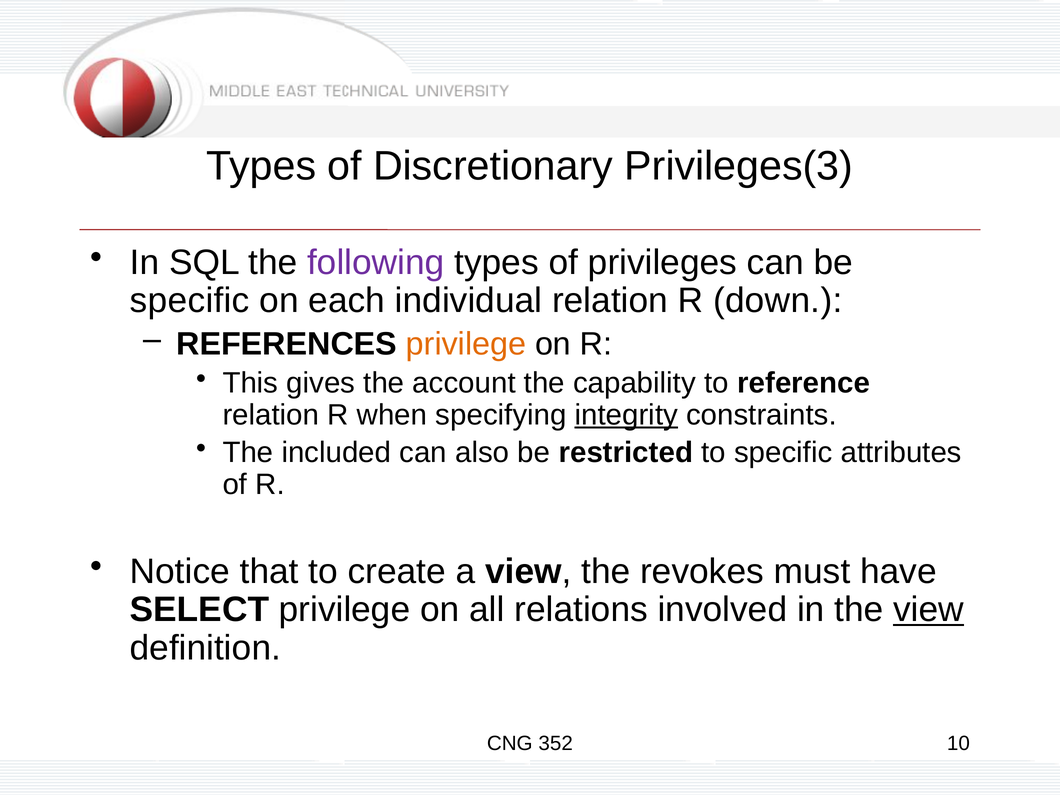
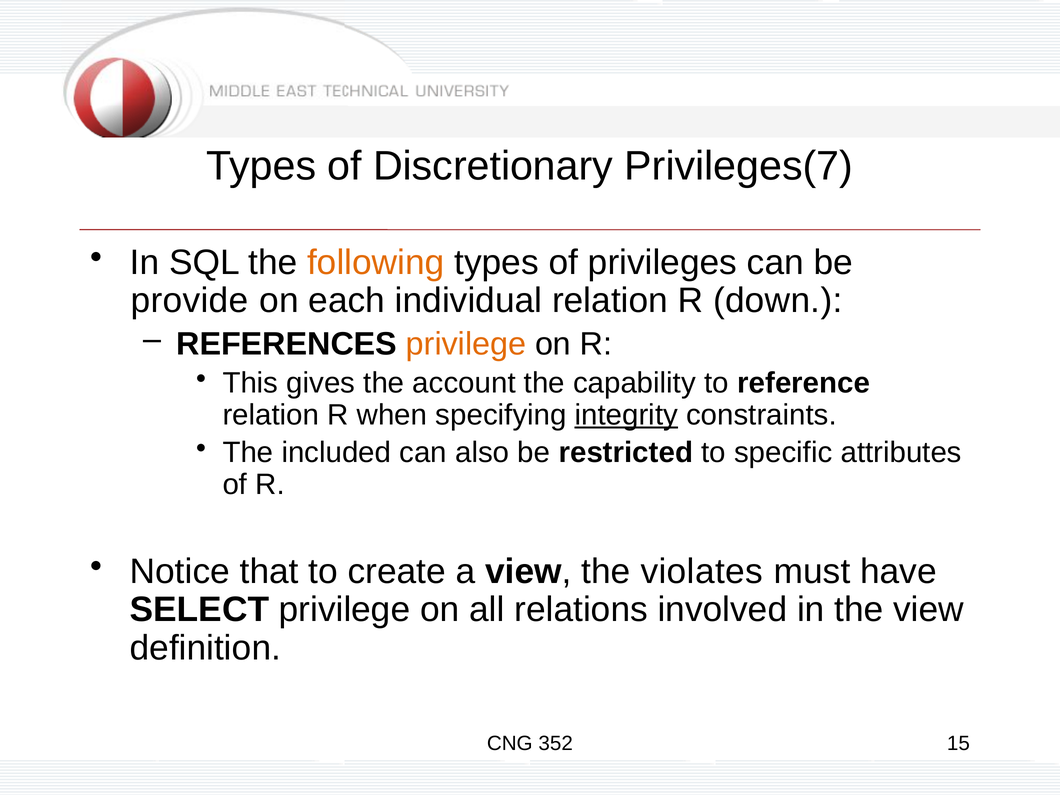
Privileges(3: Privileges(3 -> Privileges(7 (739, 166)
following colour: purple -> orange (376, 263)
specific: specific -> provide (190, 301)
revokes: revokes -> violates (702, 572)
view underline: present -> none (929, 610)
10: 10 -> 15 (958, 743)
